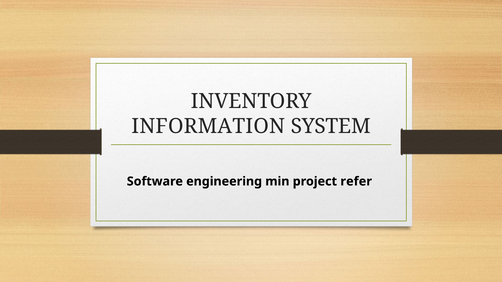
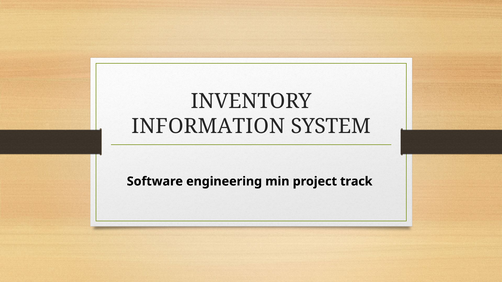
refer: refer -> track (356, 182)
